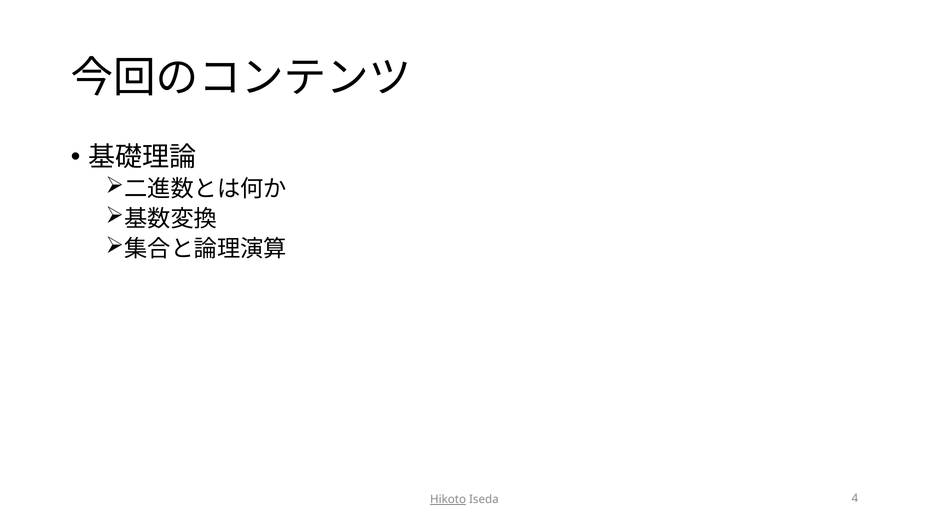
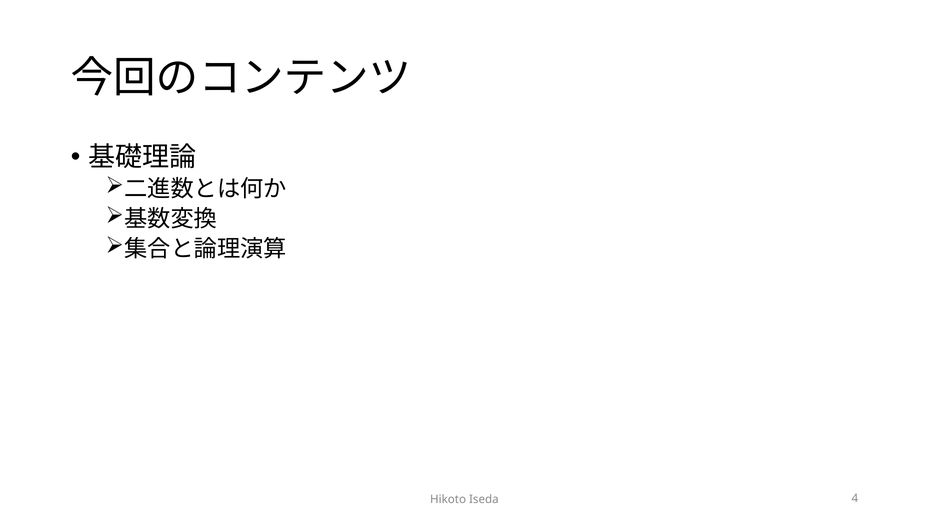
Hikoto underline: present -> none (448, 499)
